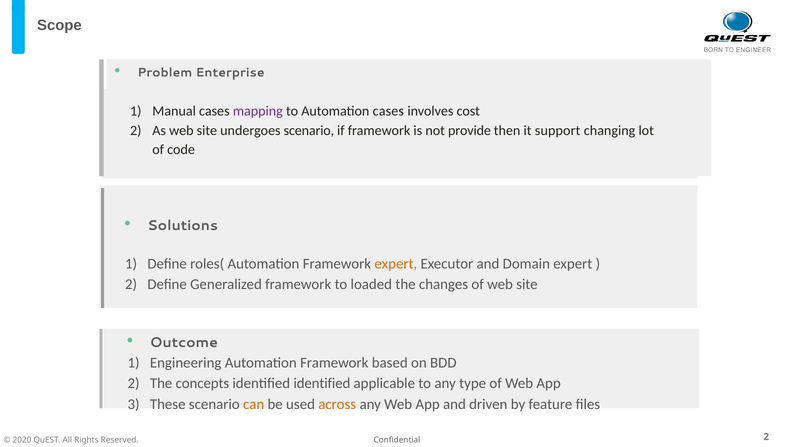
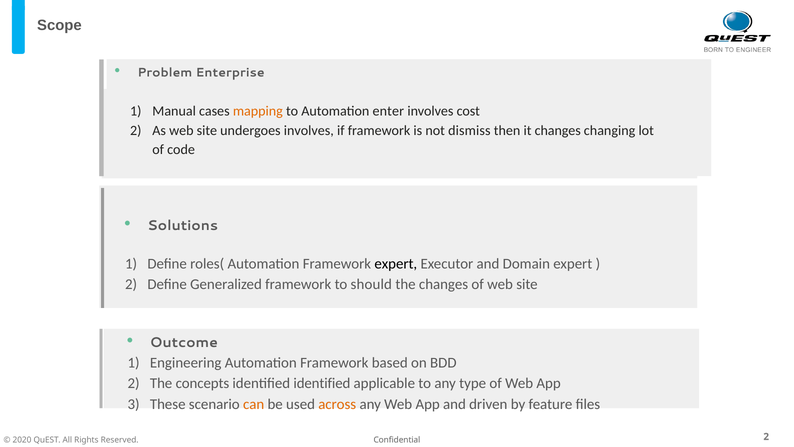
mapping colour: purple -> orange (258, 111)
Automation cases: cases -> enter (388, 111)
scenario: scenario -> involves (309, 130)
provide: provide -> dismiss (469, 130)
it support: support -> changes (558, 130)
expert colour: orange -> black (396, 264)
loaded: loaded -> should (371, 284)
